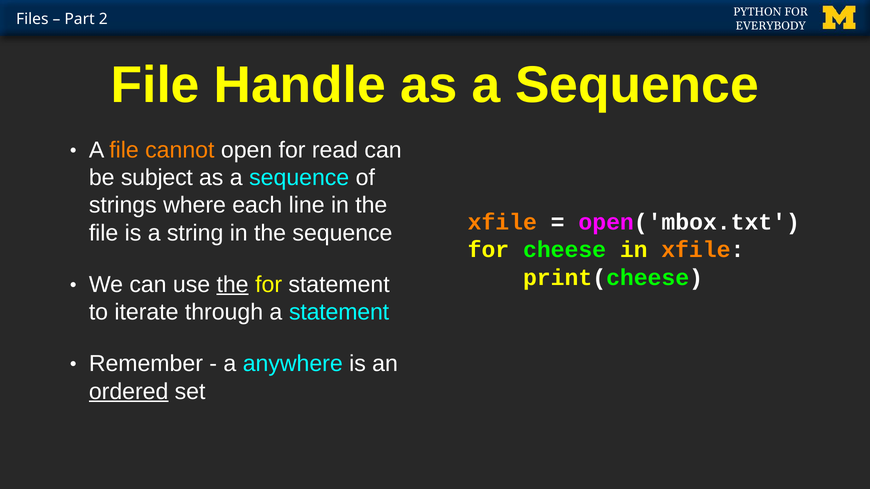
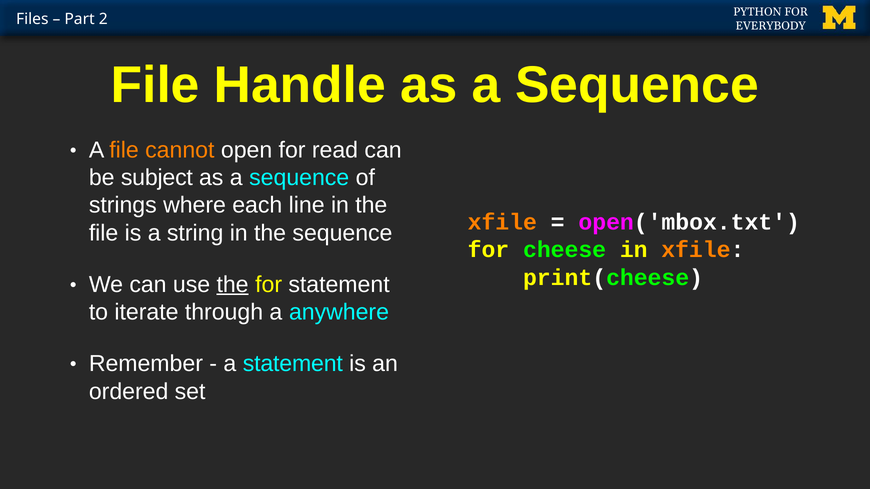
a statement: statement -> anywhere (339, 312)
a anywhere: anywhere -> statement (293, 364)
ordered underline: present -> none (129, 392)
